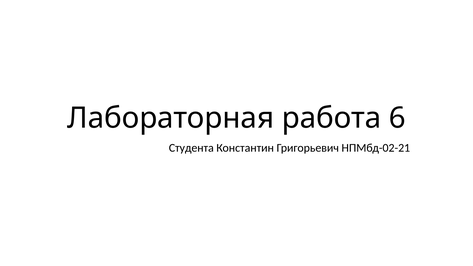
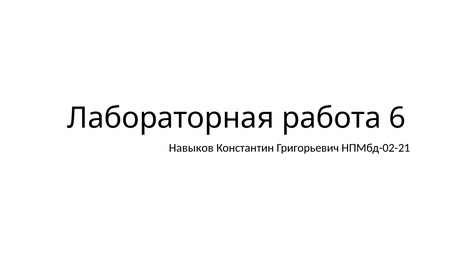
Студента: Студента -> Навыков (191, 148)
